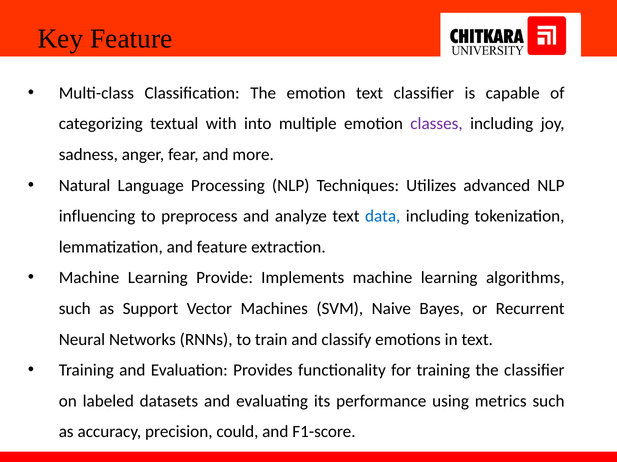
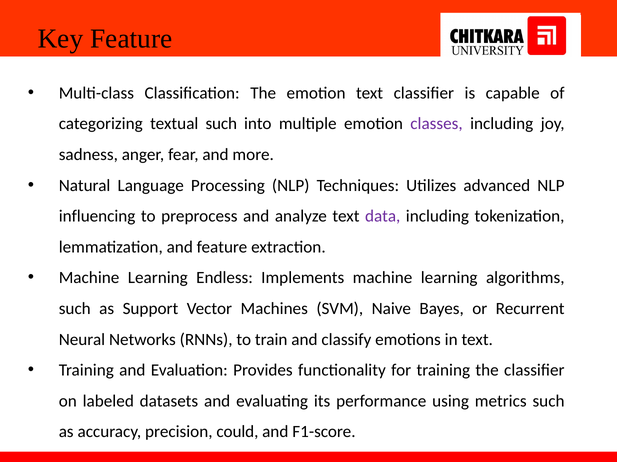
textual with: with -> such (221, 124)
data colour: blue -> purple (383, 217)
Provide: Provide -> Endless (225, 278)
